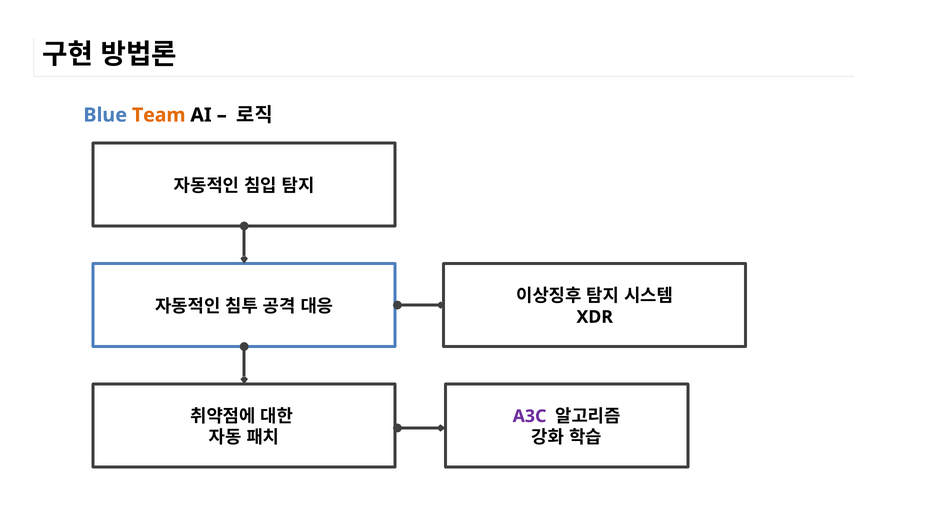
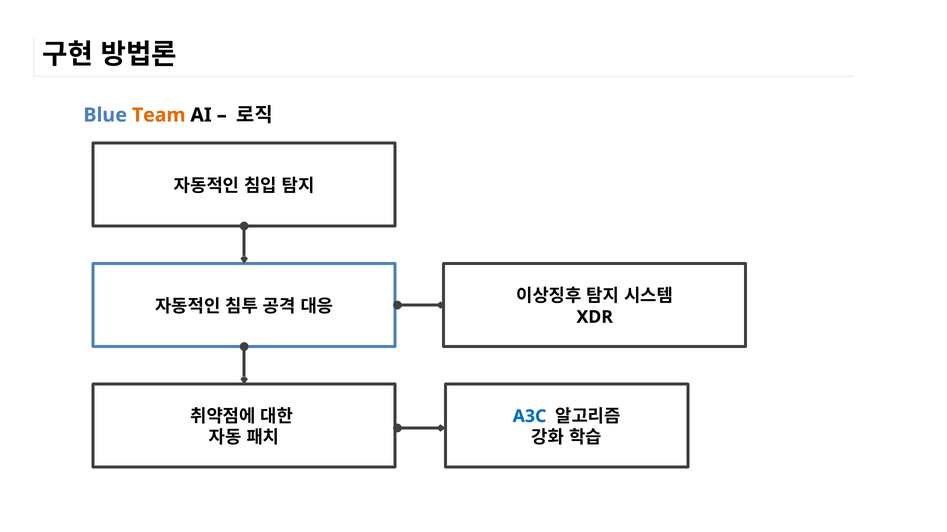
A3C colour: purple -> blue (530, 417)
